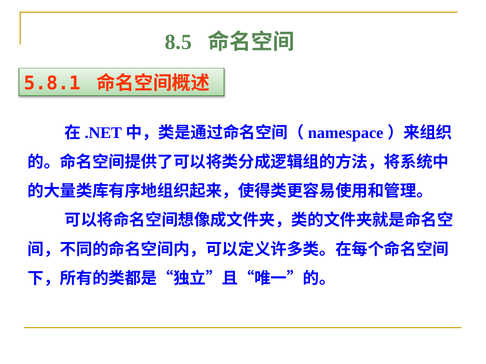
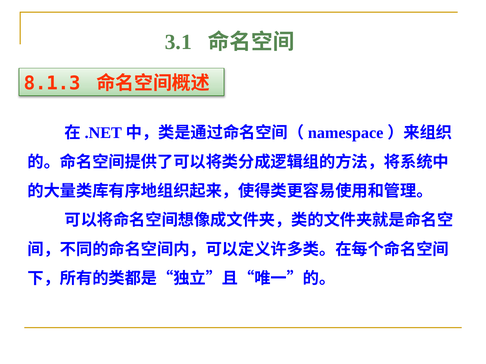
8.5: 8.5 -> 3.1 (178, 42)
5.8.1: 5.8.1 -> 8.1.3 (52, 83)
